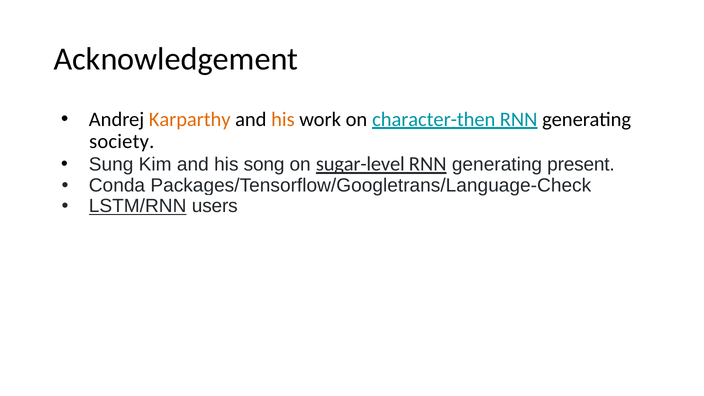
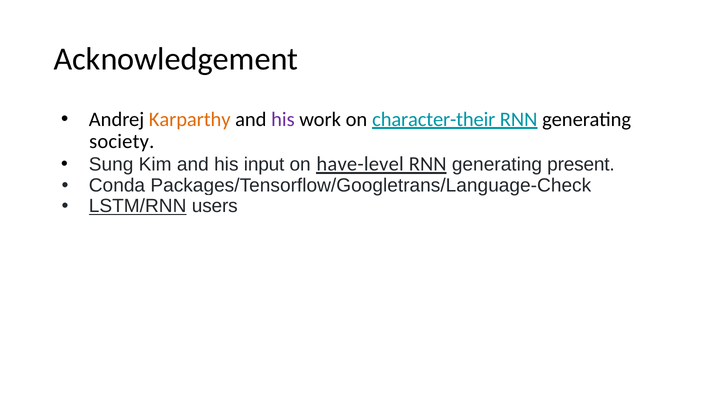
his colour: orange -> purple (283, 119)
character-then: character-then -> character-their (434, 119)
song: song -> input (264, 165)
sugar-level: sugar-level -> have-level (360, 164)
